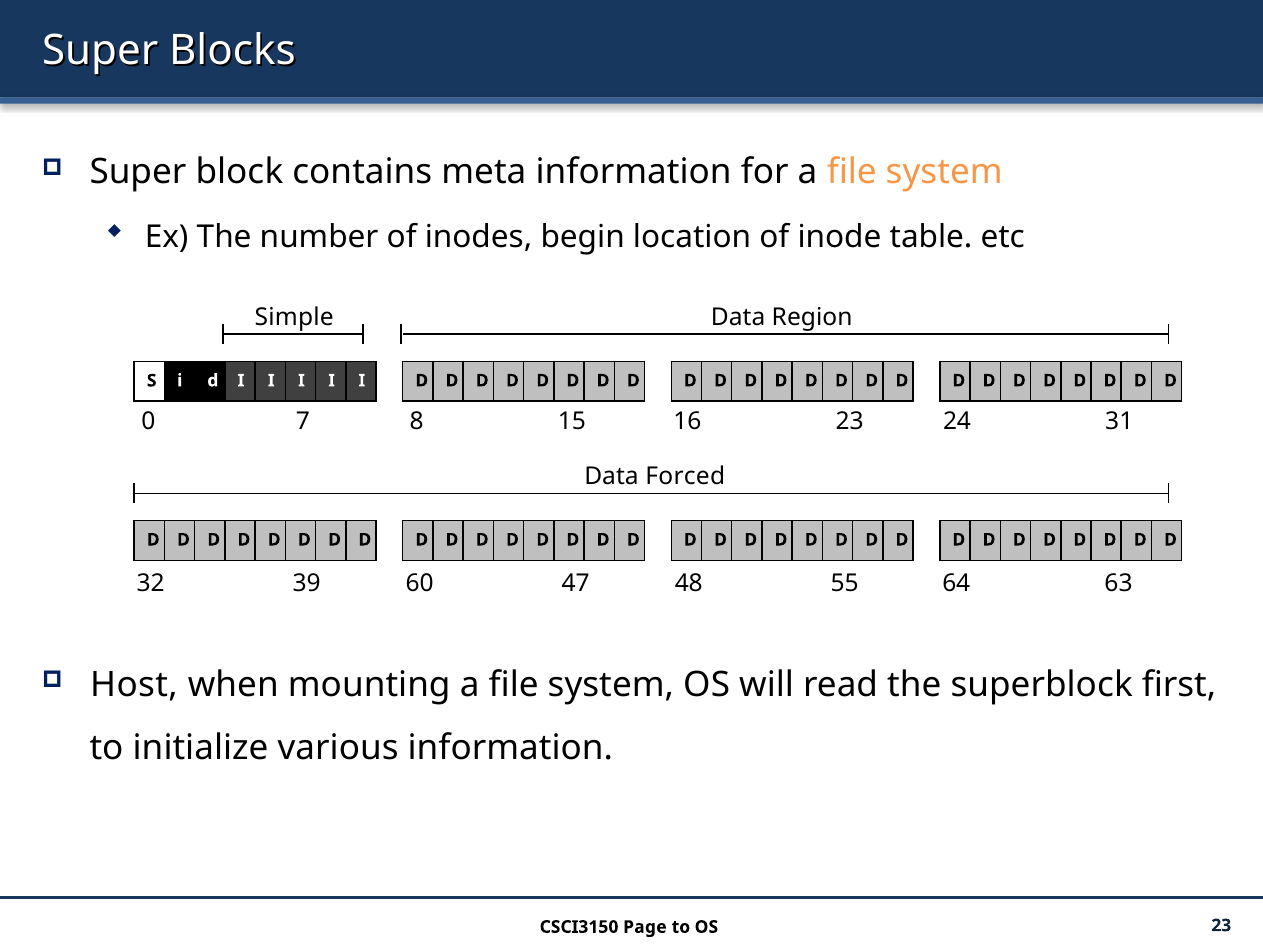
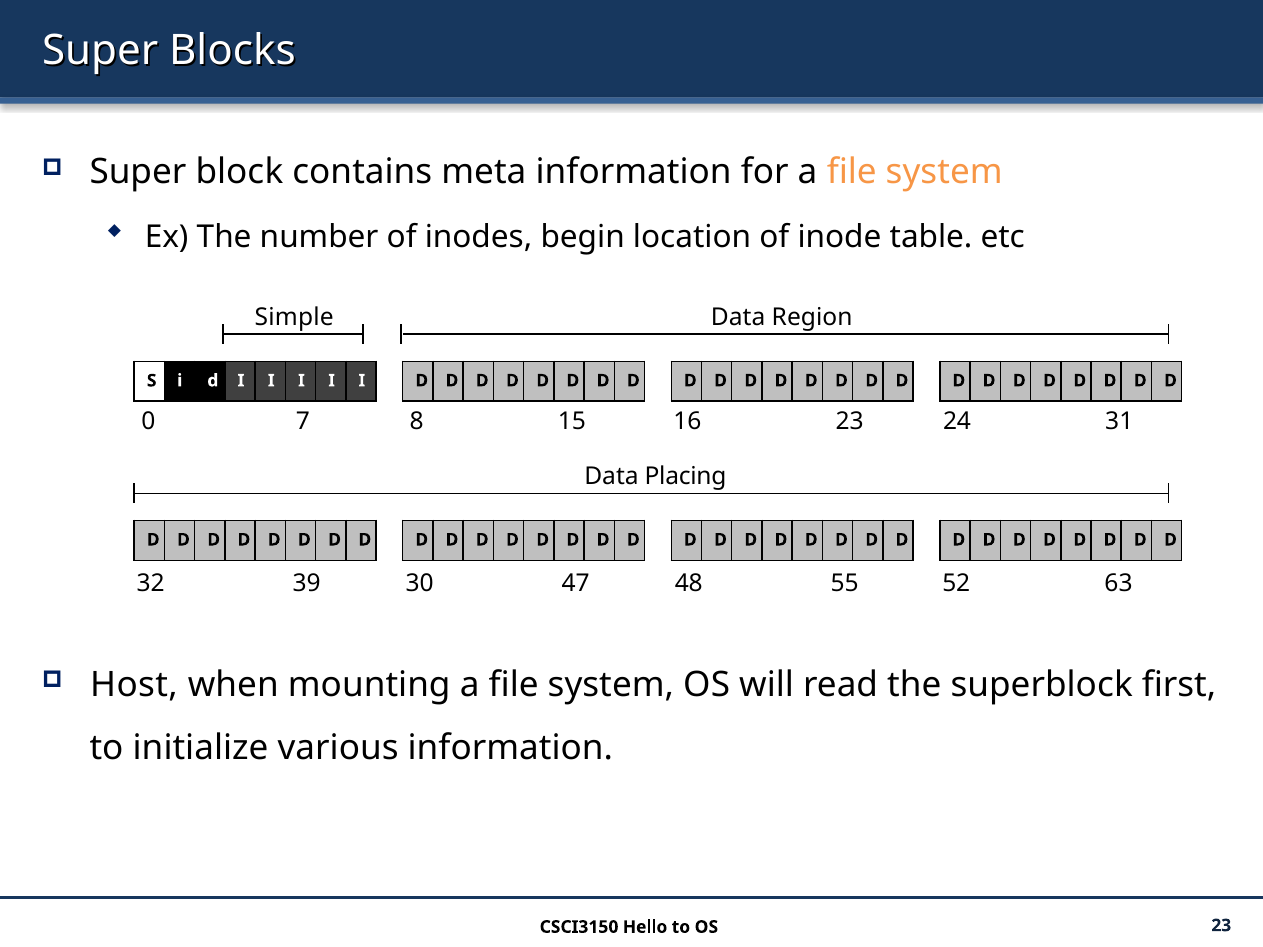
Forced: Forced -> Placing (686, 476)
60: 60 -> 30 (420, 583)
64: 64 -> 52 (956, 583)
Page: Page -> Hello (645, 927)
